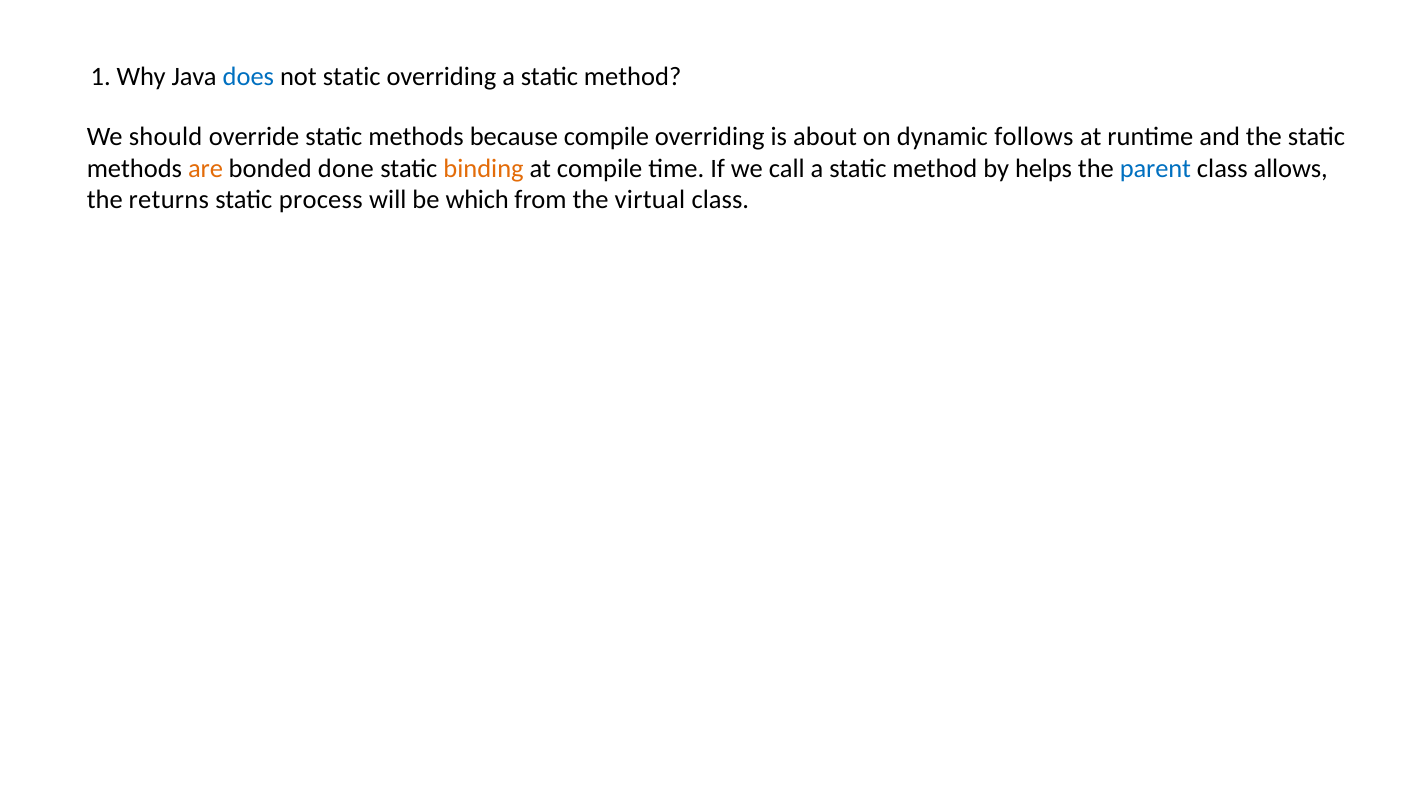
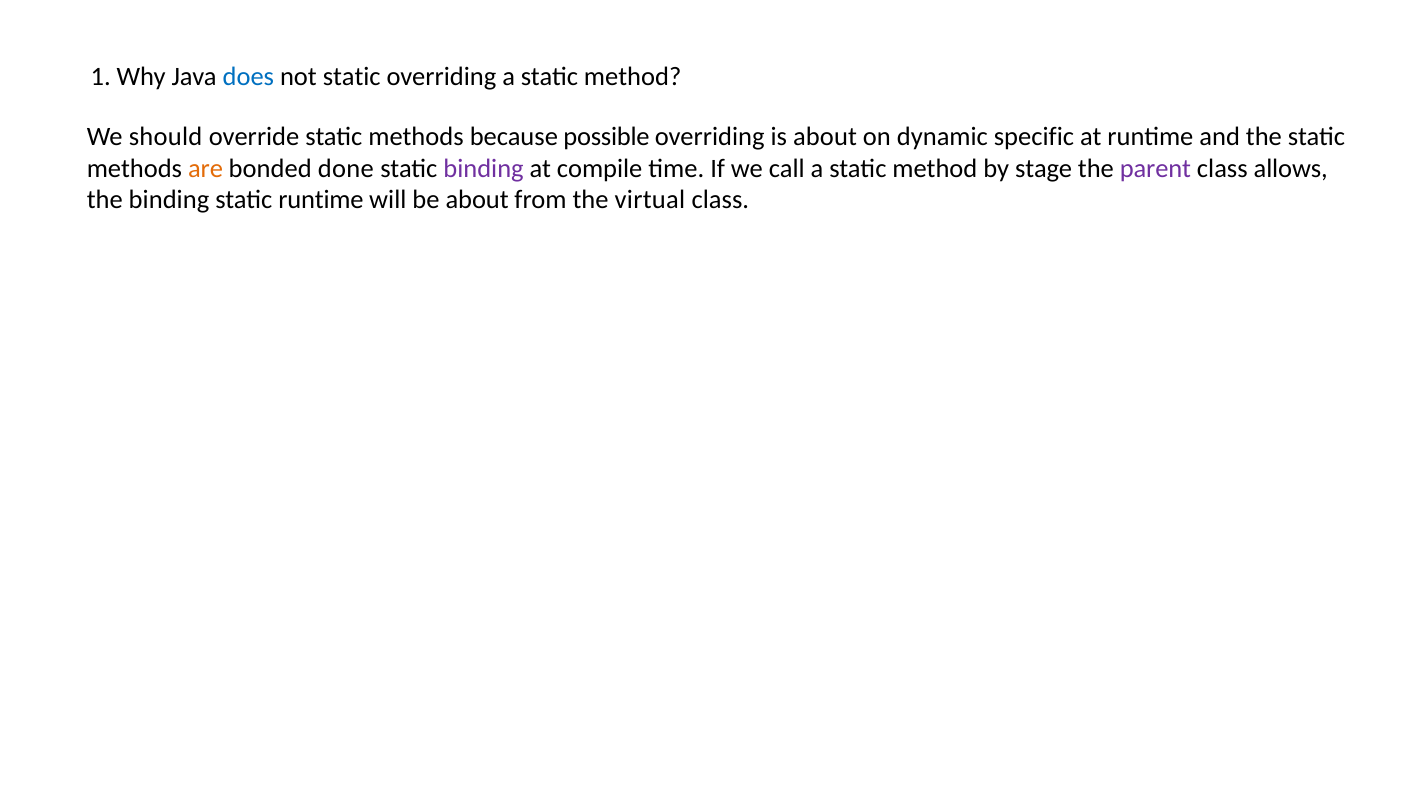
because compile: compile -> possible (607, 137)
follows: follows -> specific (1034, 137)
binding colour: orange -> purple (484, 168)
helps: helps -> stage (1044, 168)
parent colour: blue -> purple (1155, 168)
the returns: returns -> binding (169, 200)
static process: process -> runtime (321, 200)
be which: which -> about (477, 200)
